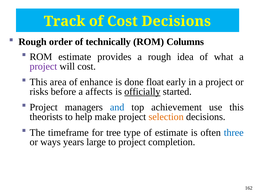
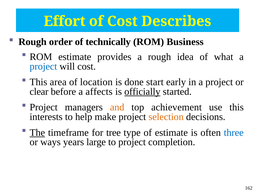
Track: Track -> Effort (65, 21)
Cost Decisions: Decisions -> Describes (176, 21)
Columns: Columns -> Business (185, 42)
project colour: purple -> blue (43, 66)
enhance: enhance -> location (96, 82)
float: float -> start (155, 82)
risks: risks -> clear (39, 91)
and colour: blue -> orange (117, 107)
theorists: theorists -> interests (46, 116)
The underline: none -> present (37, 132)
